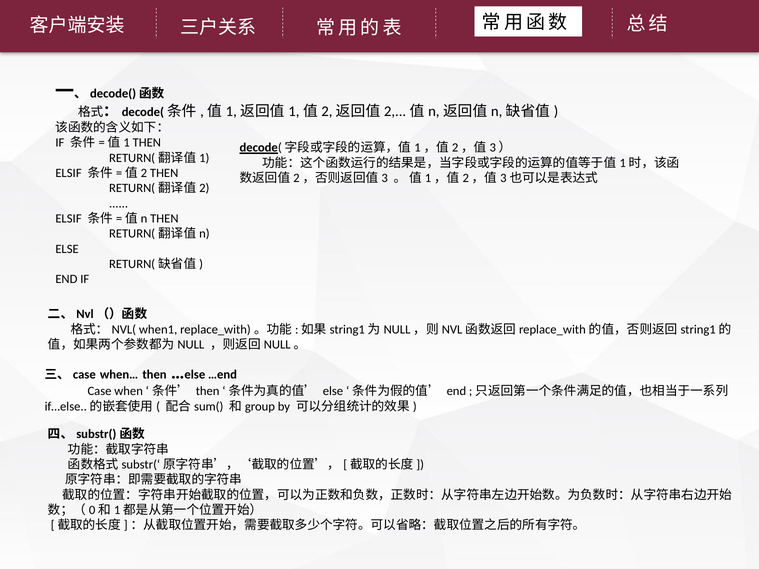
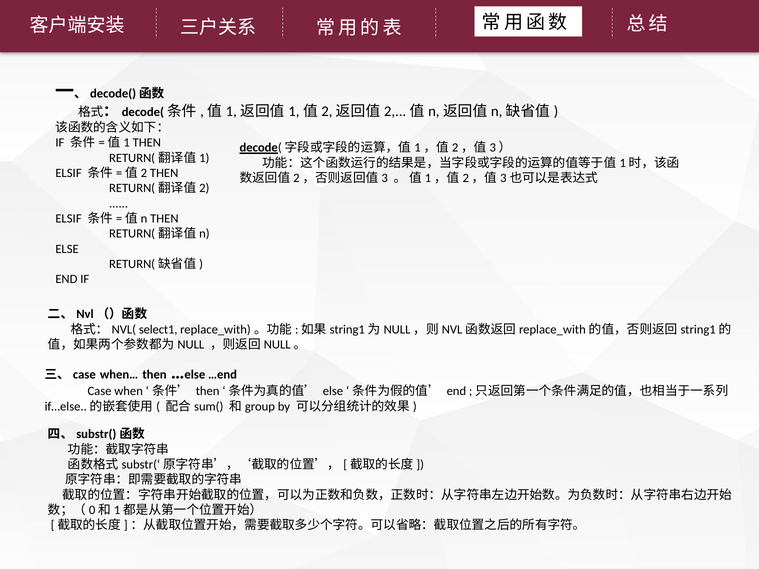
when1: when1 -> select1 (158, 329)
